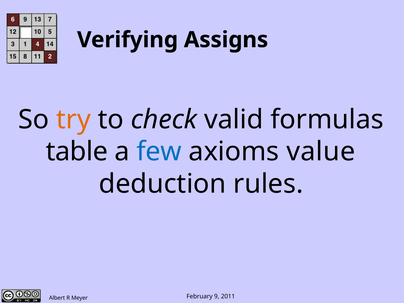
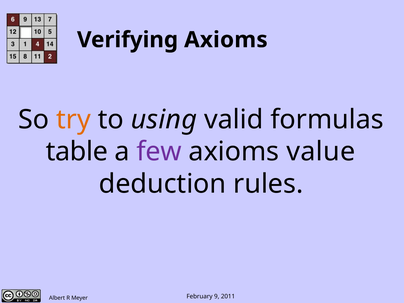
Verifying Assigns: Assigns -> Axioms (226, 40)
check: check -> using (164, 119)
few colour: blue -> purple (159, 152)
